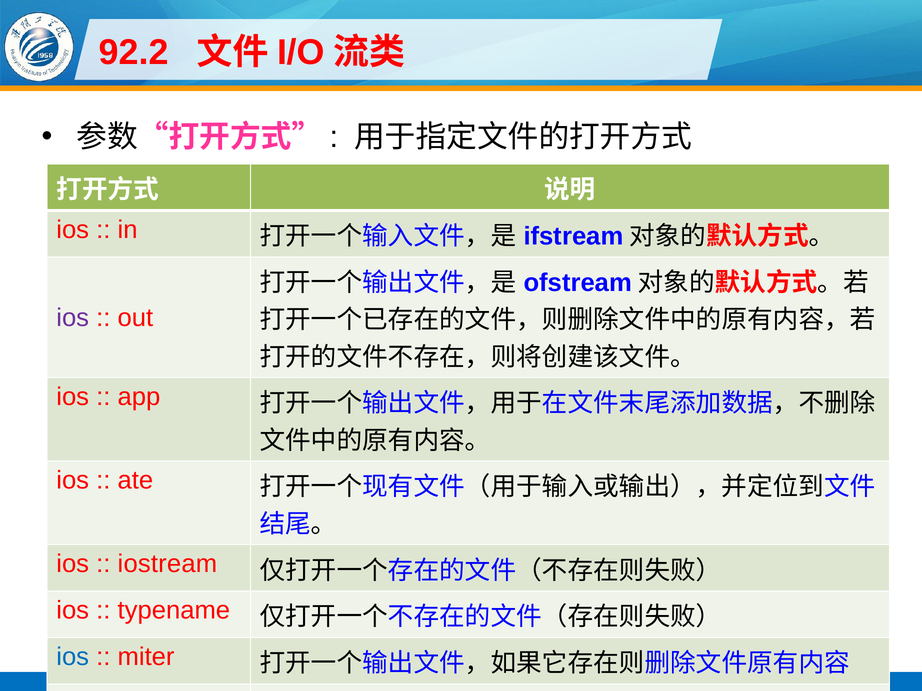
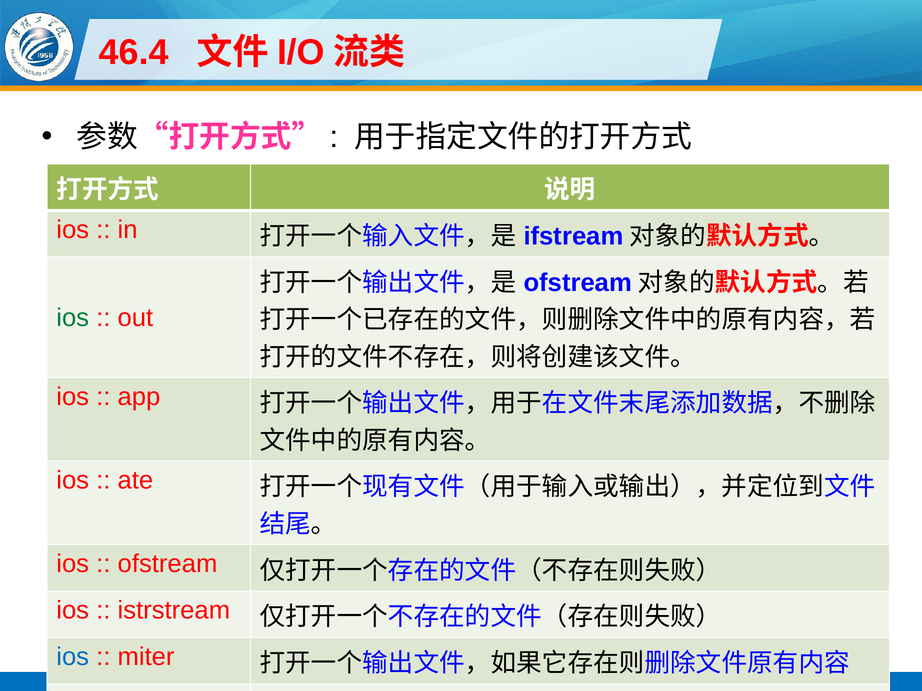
92.2: 92.2 -> 46.4 (134, 52)
ios colour: purple -> green (73, 318)
iostream: iostream -> ofstream (167, 564)
typename: typename -> istrstream (174, 611)
